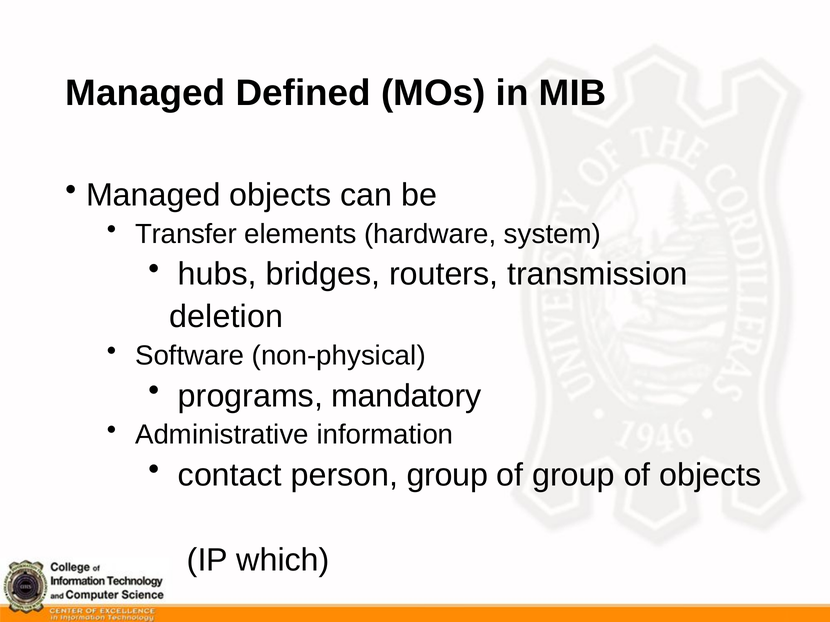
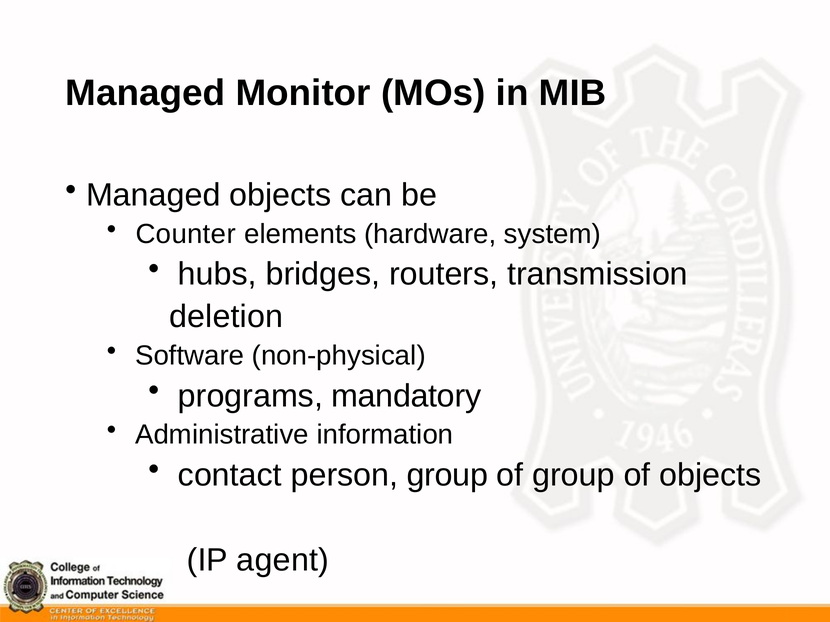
Defined: Defined -> Monitor (303, 93)
Transfer: Transfer -> Counter (186, 234)
which: which -> agent (283, 561)
